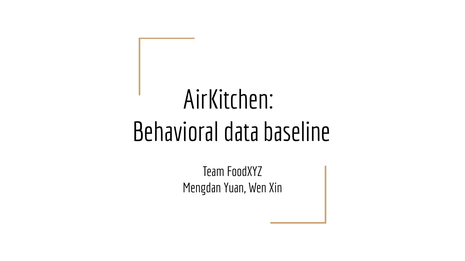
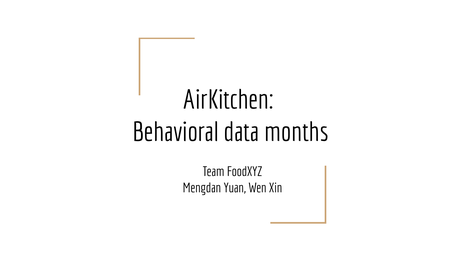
baseline: baseline -> months (297, 133)
